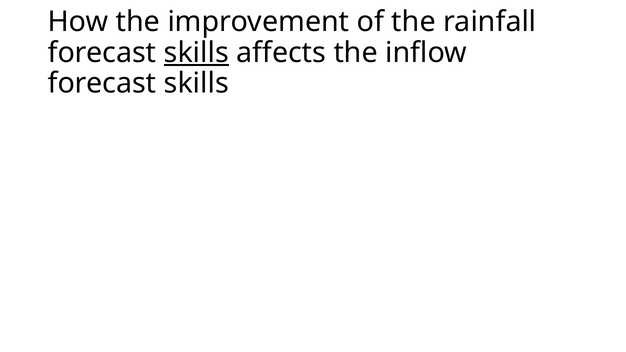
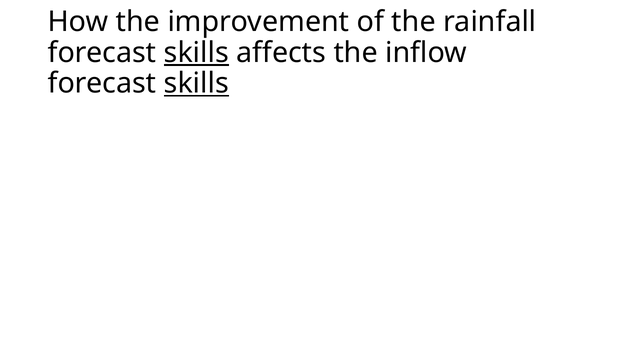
skills underline: none -> present (196, 84)
